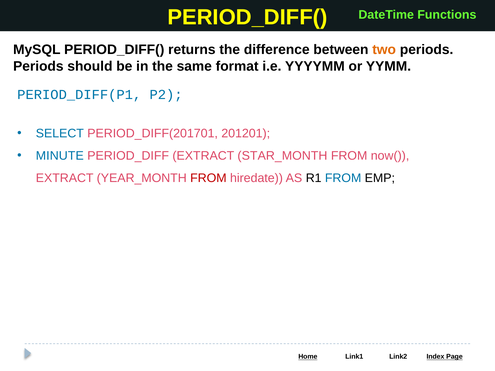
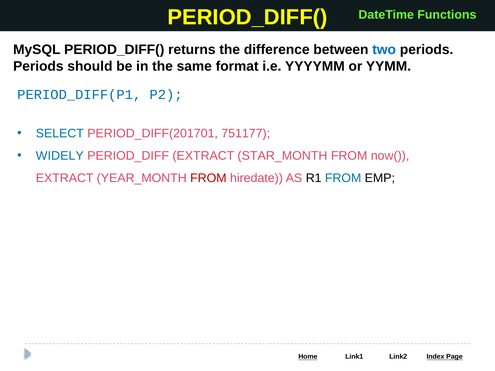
two colour: orange -> blue (384, 50)
201201: 201201 -> 751177 (246, 134)
MINUTE: MINUTE -> WIDELY (60, 156)
